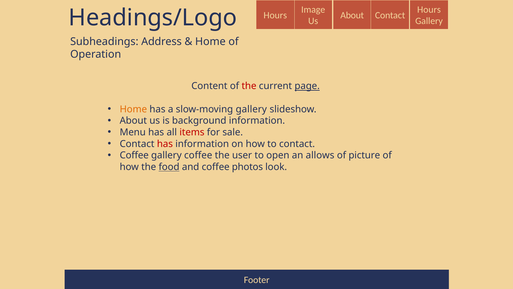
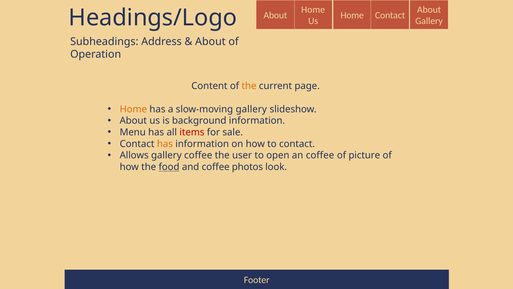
Image: Image -> Home (313, 9)
Hours: Hours -> About (429, 9)
Hours: Hours -> About (275, 15)
About: About -> Home (352, 15)
Home: Home -> About (210, 42)
the colour: red -> orange (249, 86)
page underline: present -> none (307, 86)
has colour: red -> orange (165, 144)
Coffee: Coffee -> Allows (134, 155)
an allows: allows -> coffee (320, 155)
